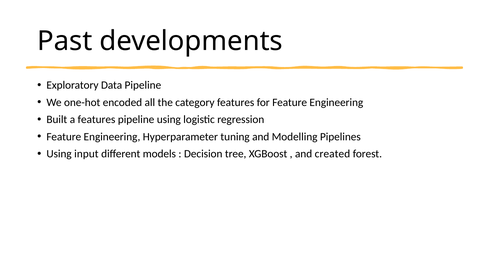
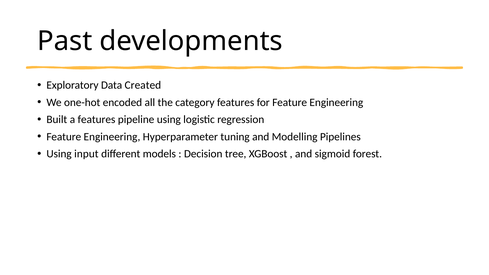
Data Pipeline: Pipeline -> Created (143, 85)
created: created -> sigmoid (332, 154)
